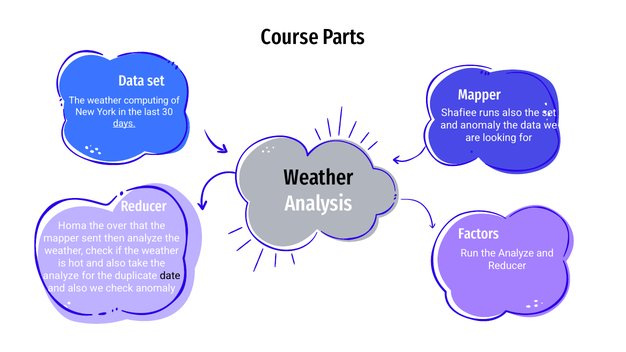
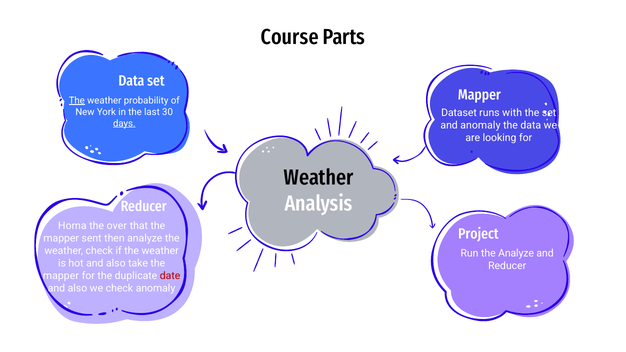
The underline: none -> present (77, 100)
computing: computing -> probability (146, 100)
Shafiee: Shafiee -> Dataset (459, 113)
runs also: also -> with (512, 113)
Factors: Factors -> Project (478, 234)
analyze: analyze -> mapper (61, 276)
date colour: black -> red (170, 276)
